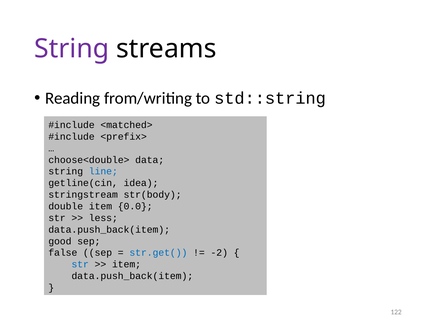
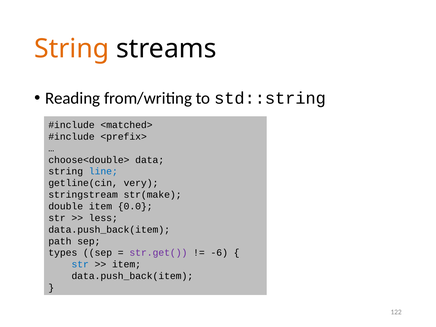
String colour: purple -> orange (72, 49)
idea: idea -> very (141, 183)
str(body: str(body -> str(make (153, 195)
good: good -> path (60, 241)
false: false -> types (63, 253)
str.get( colour: blue -> purple (158, 253)
-2: -2 -> -6 (219, 253)
